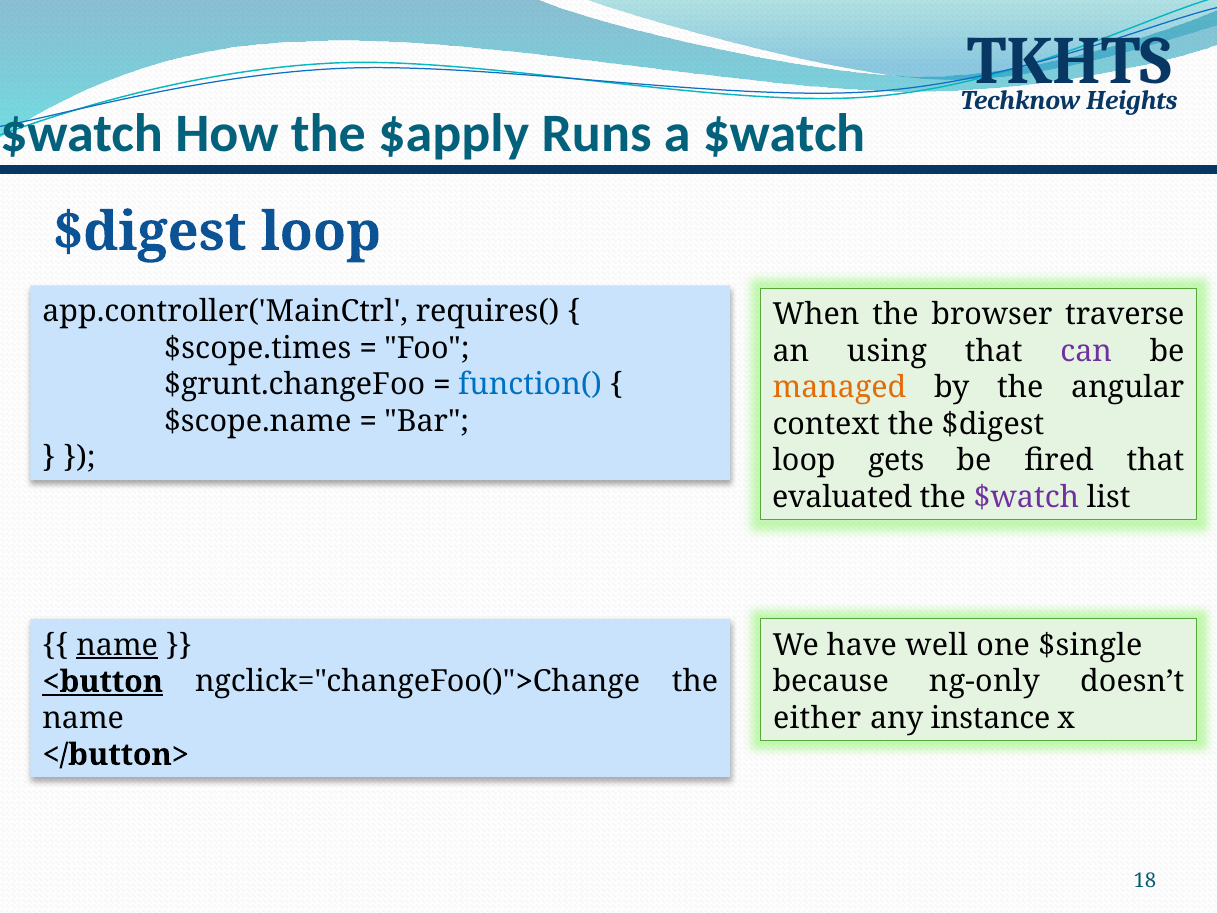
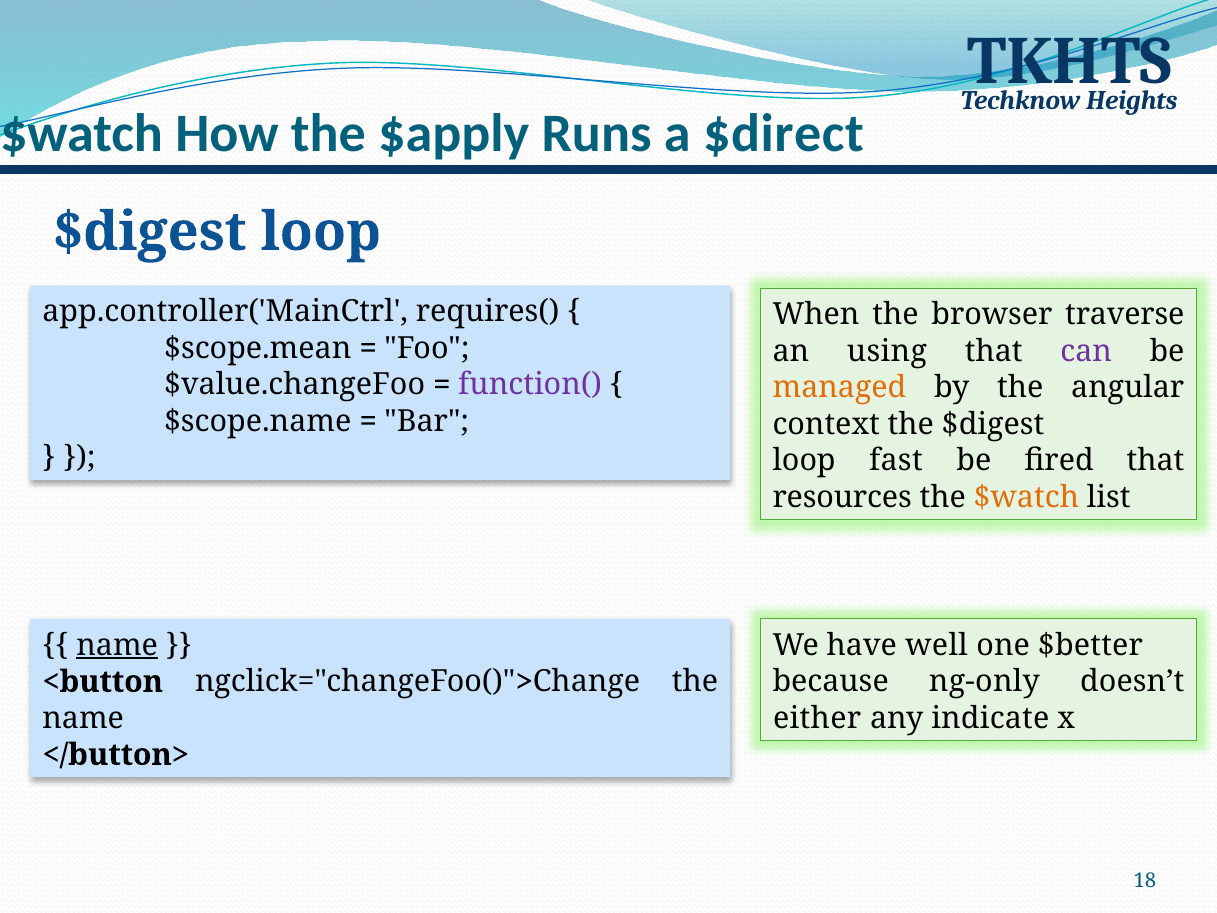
a $watch: $watch -> $direct (783, 134)
$scope.times: $scope.times -> $scope.mean (258, 348)
$grunt.changeFoo: $grunt.changeFoo -> $value.changeFoo (295, 385)
function( colour: blue -> purple (530, 385)
gets: gets -> fast (896, 461)
evaluated: evaluated -> resources (842, 497)
$watch colour: purple -> orange (1026, 497)
$single: $single -> $better (1090, 645)
<button underline: present -> none (103, 682)
instance: instance -> indicate (990, 718)
